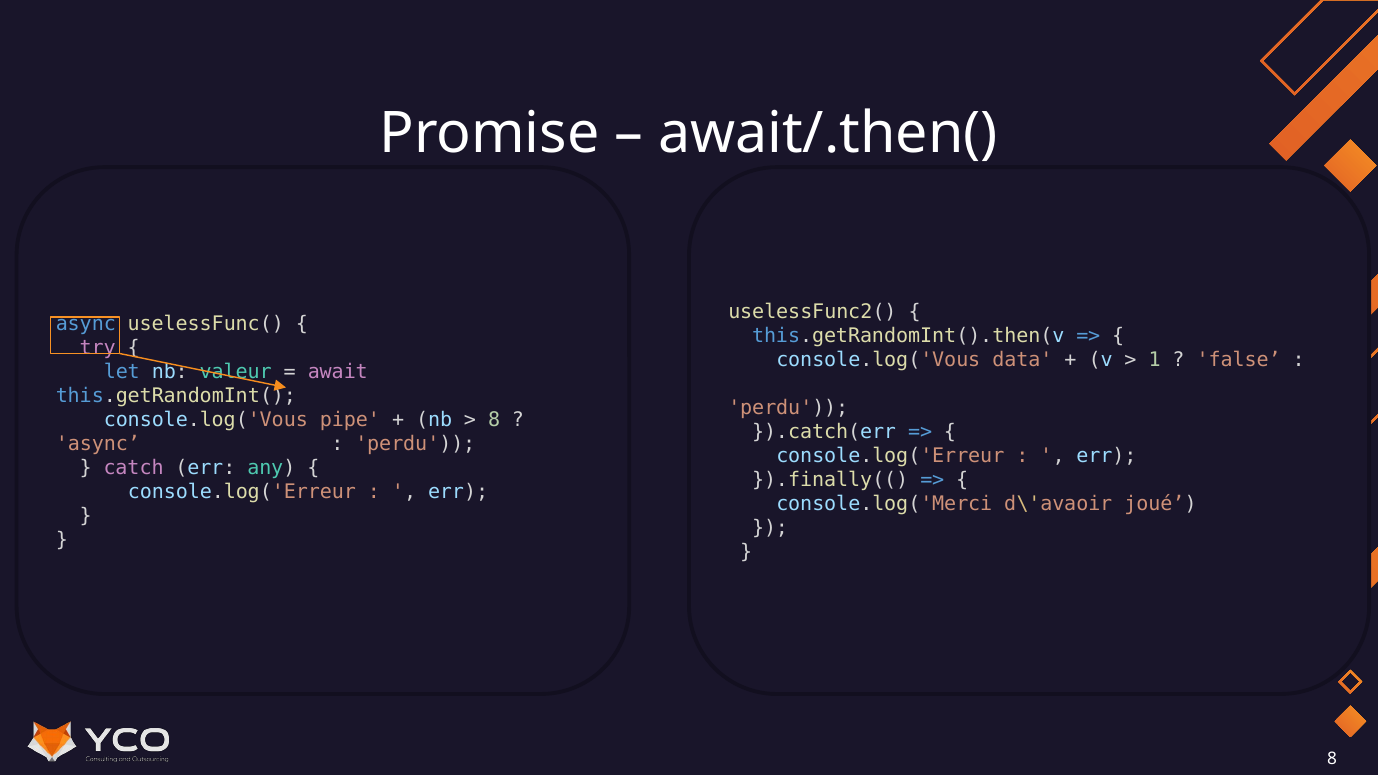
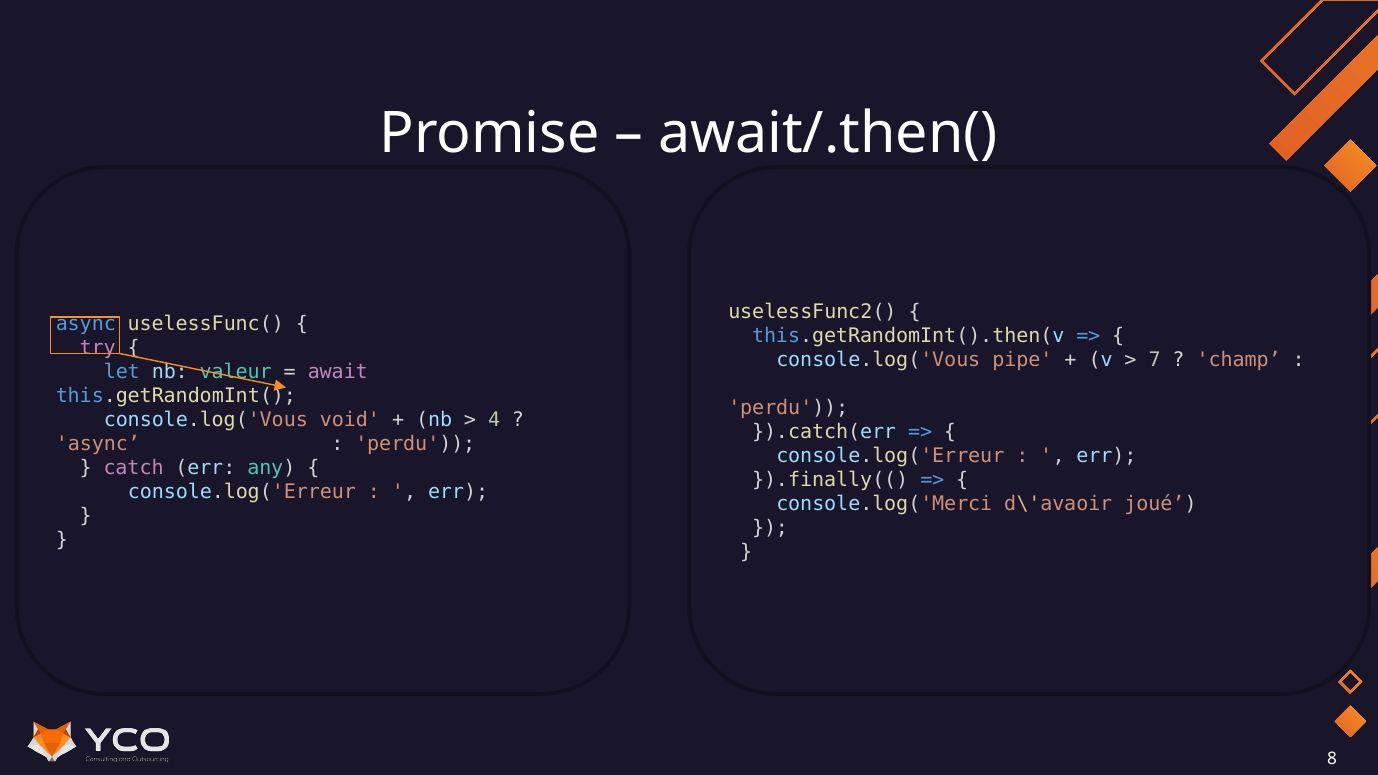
data: data -> pipe (1022, 360)
1: 1 -> 7 (1155, 360)
false: false -> champ (1239, 360)
pipe: pipe -> void (350, 420)
8: 8 -> 4 (494, 420)
